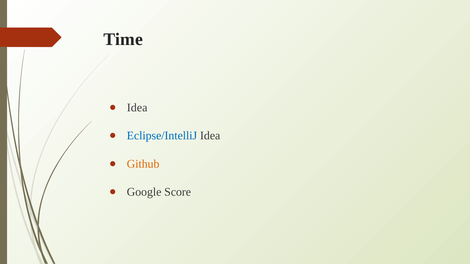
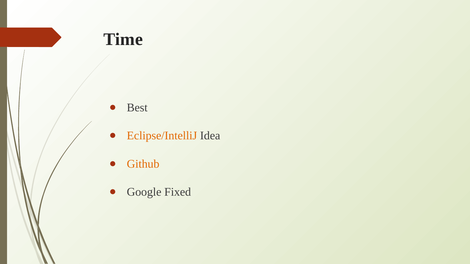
Idea: Idea -> Best (137, 108)
Eclipse/IntelliJ colour: blue -> orange (162, 136)
Score: Score -> Fixed (178, 192)
